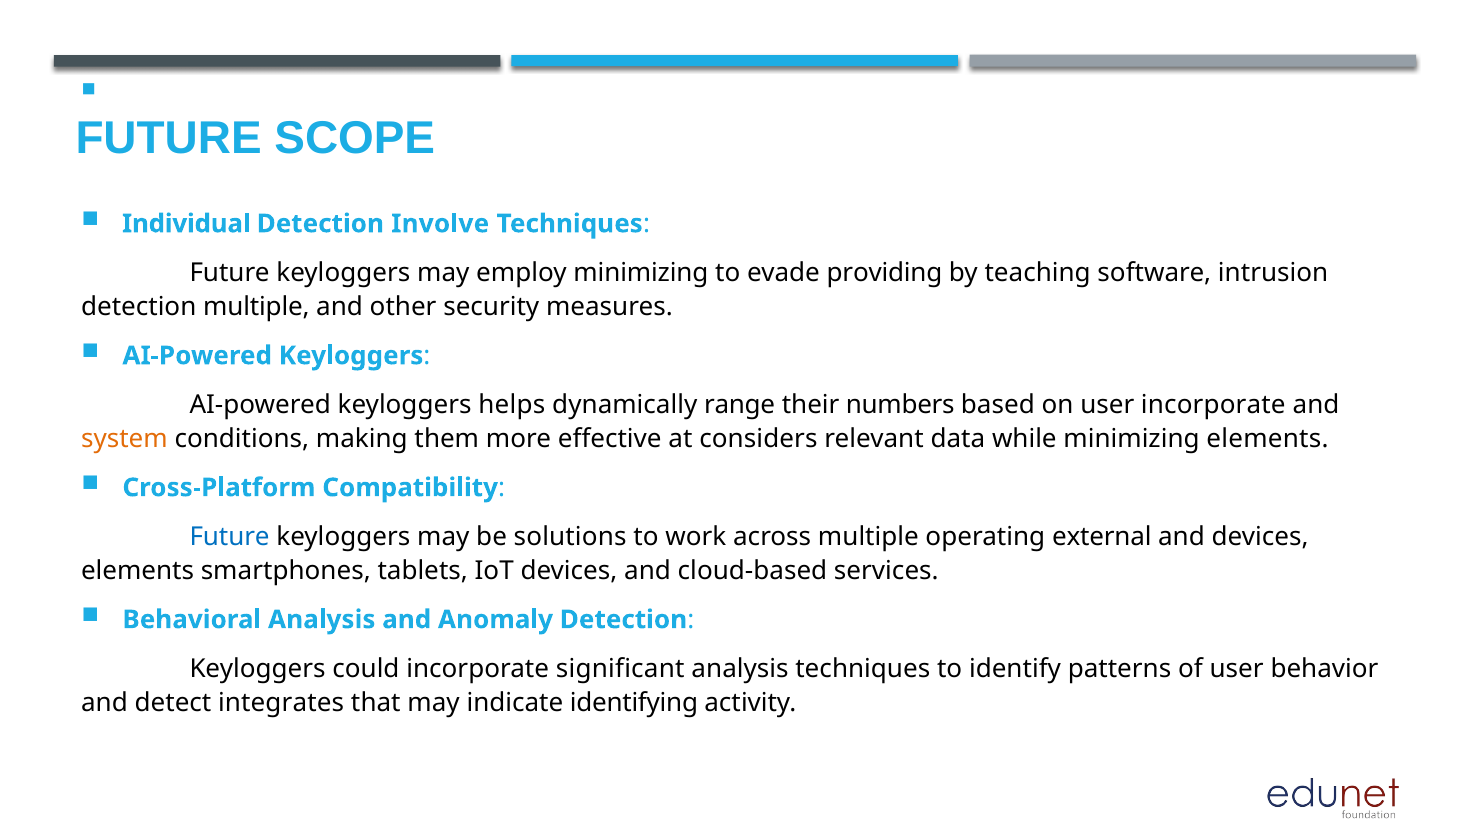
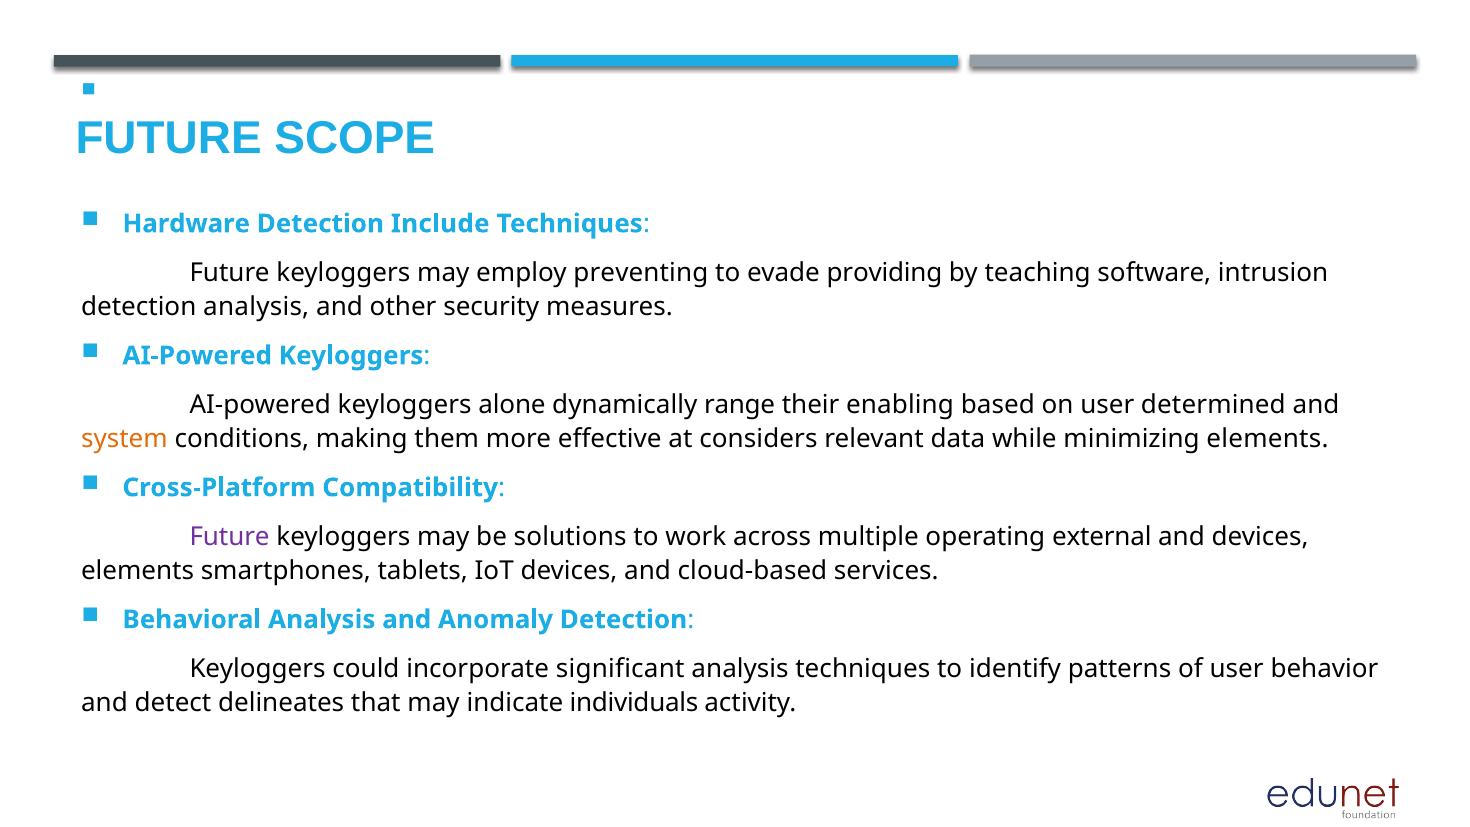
Individual: Individual -> Hardware (186, 224)
Involve: Involve -> Include (440, 224)
employ minimizing: minimizing -> preventing (641, 272)
detection multiple: multiple -> analysis (256, 307)
helps: helps -> alone (512, 404)
numbers: numbers -> enabling (900, 404)
user incorporate: incorporate -> determined (1213, 404)
Future colour: blue -> purple (230, 536)
integrates: integrates -> delineates (281, 703)
identifying: identifying -> individuals (634, 703)
